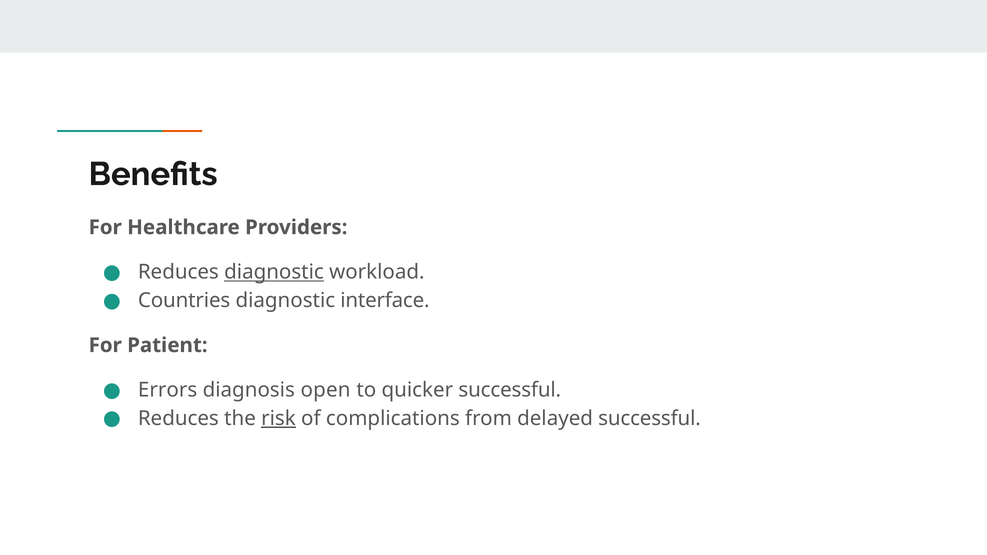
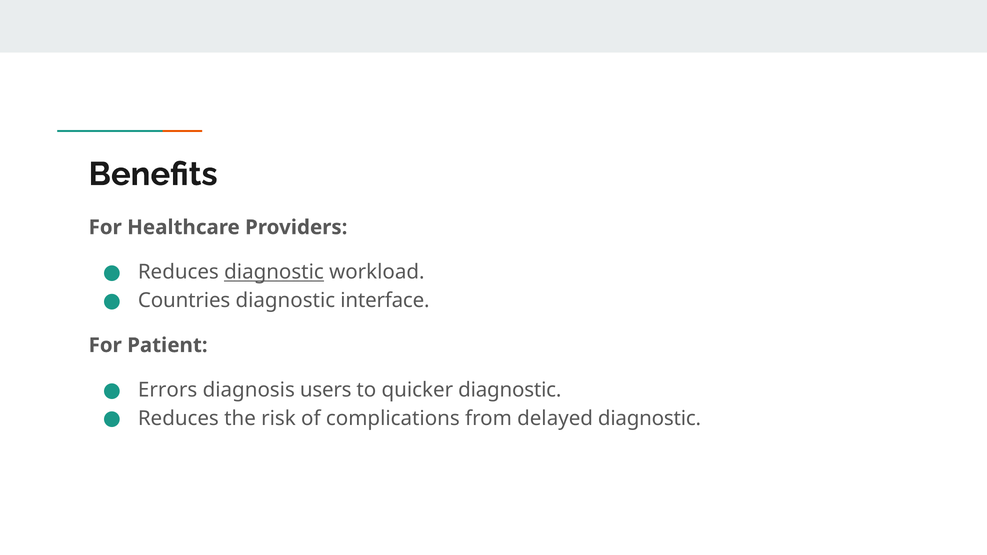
open: open -> users (326, 390)
quicker successful: successful -> diagnostic (510, 390)
risk underline: present -> none (278, 419)
delayed successful: successful -> diagnostic (650, 419)
